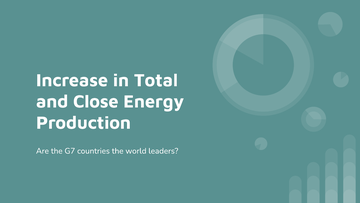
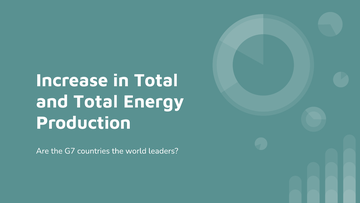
and Close: Close -> Total (96, 101)
